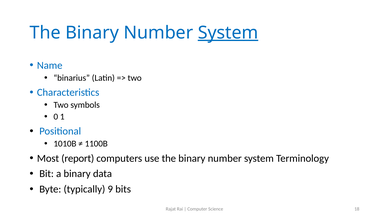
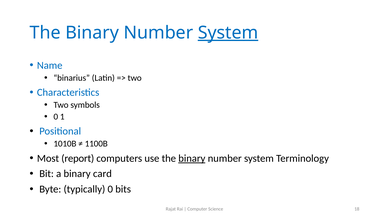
binary underline: none -> present (192, 158)
data: data -> card (102, 174)
typically 9: 9 -> 0 (110, 189)
